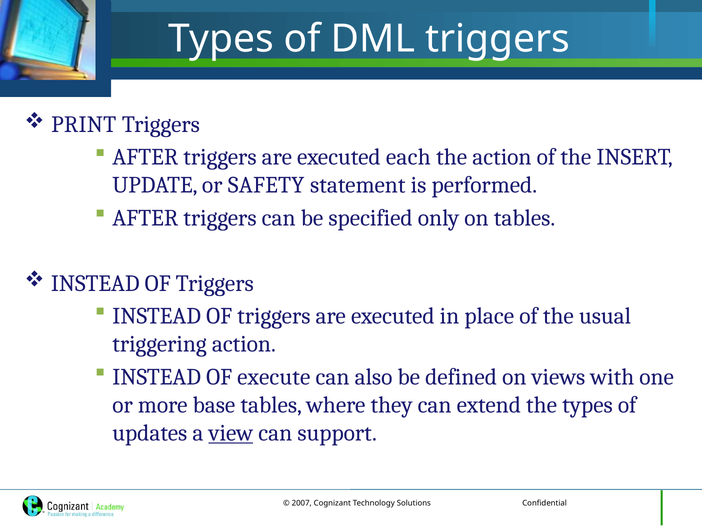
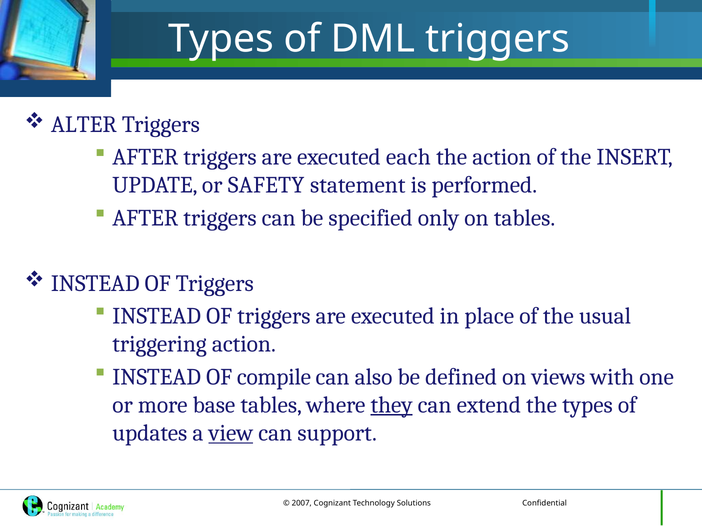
PRINT: PRINT -> ALTER (84, 124)
execute: execute -> compile (274, 377)
they underline: none -> present (392, 405)
